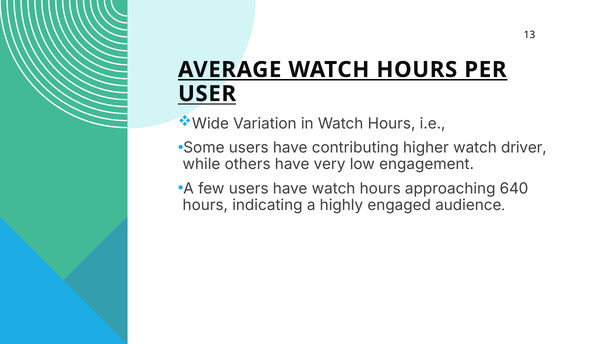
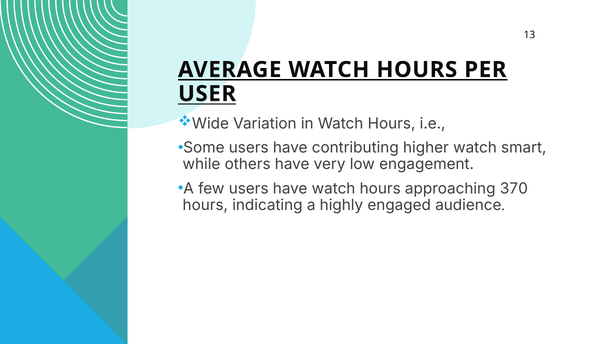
driver: driver -> smart (524, 148)
640: 640 -> 370 (514, 188)
